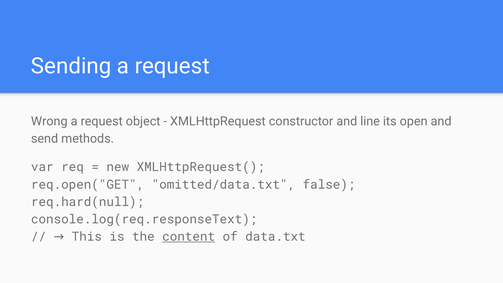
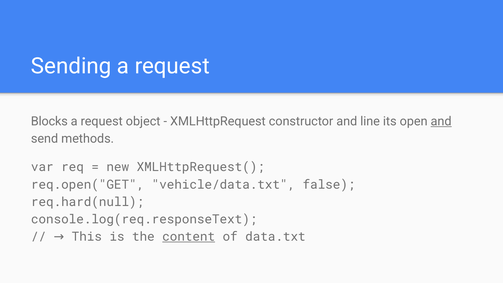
Wrong: Wrong -> Blocks (49, 121)
and underline: none -> present (441, 121)
omitted/data.txt: omitted/data.txt -> vehicle/data.txt (223, 184)
